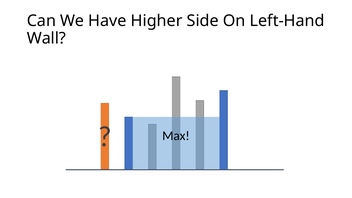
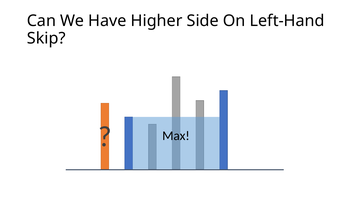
Wall: Wall -> Skip (46, 38)
